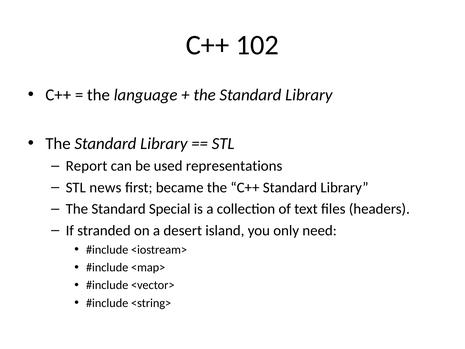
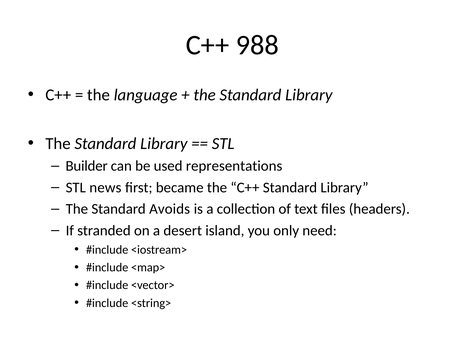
102: 102 -> 988 (257, 45)
Report: Report -> Builder (87, 166)
Special: Special -> Avoids (170, 209)
